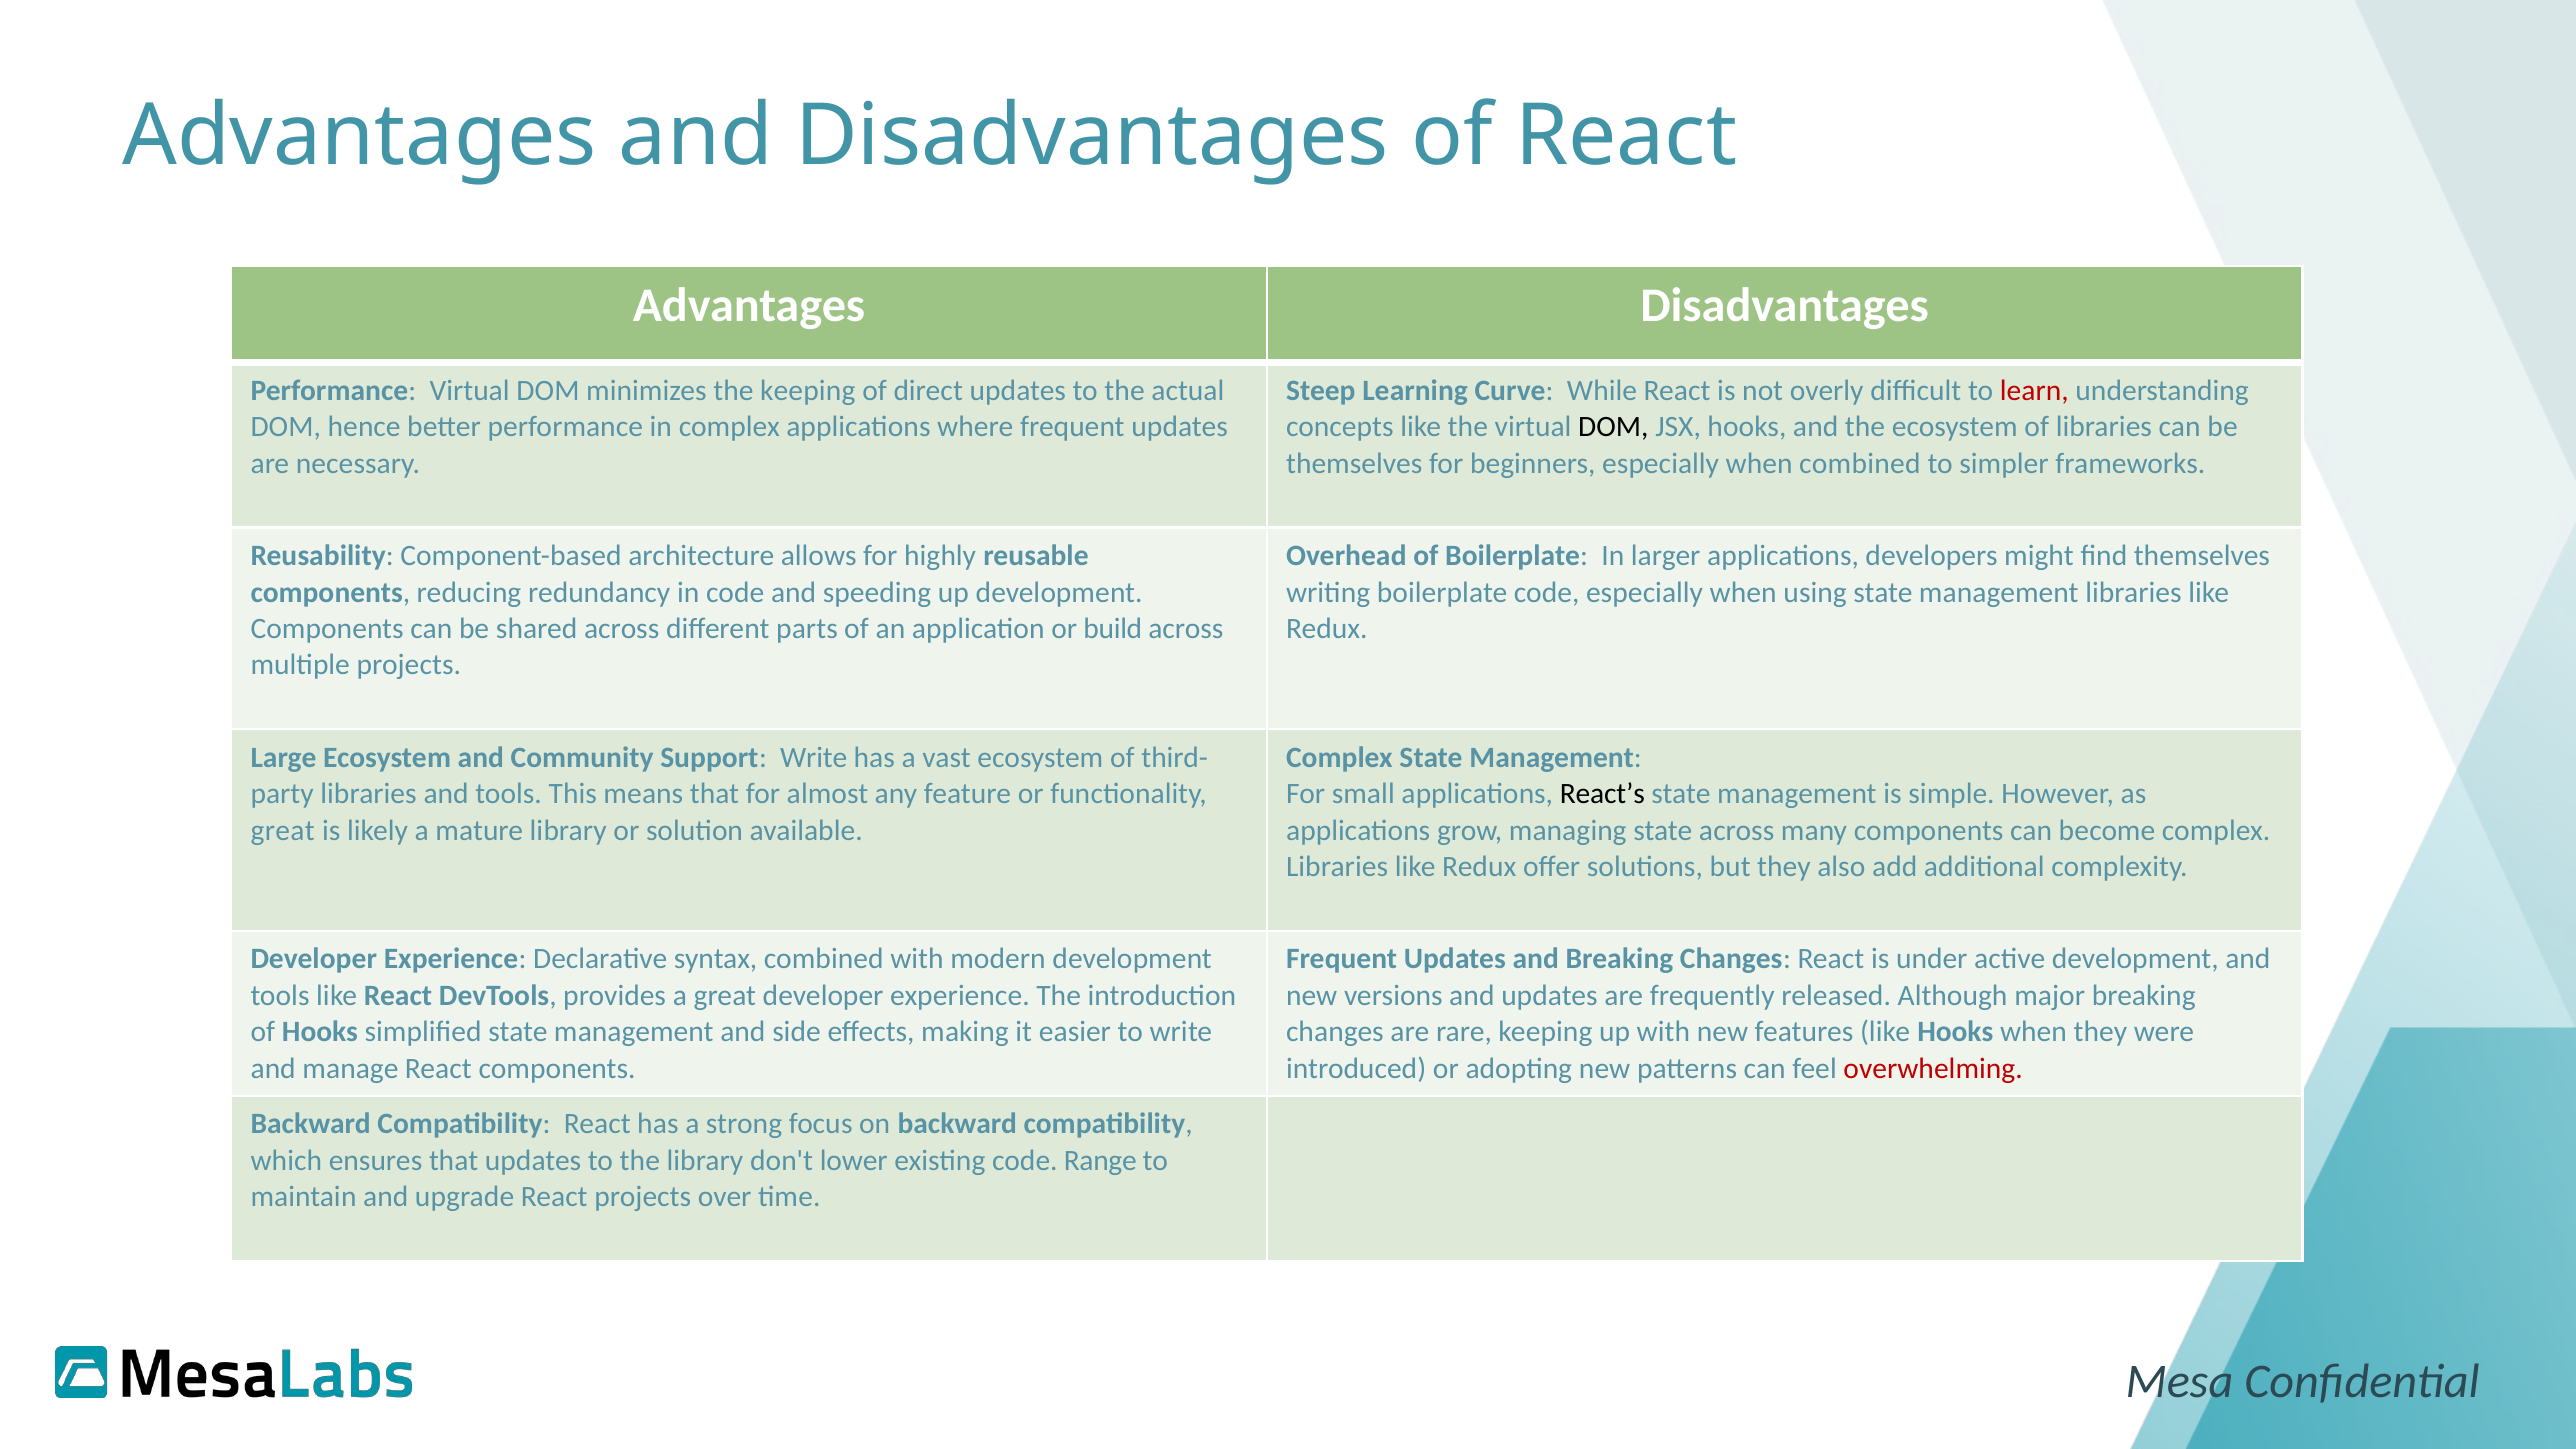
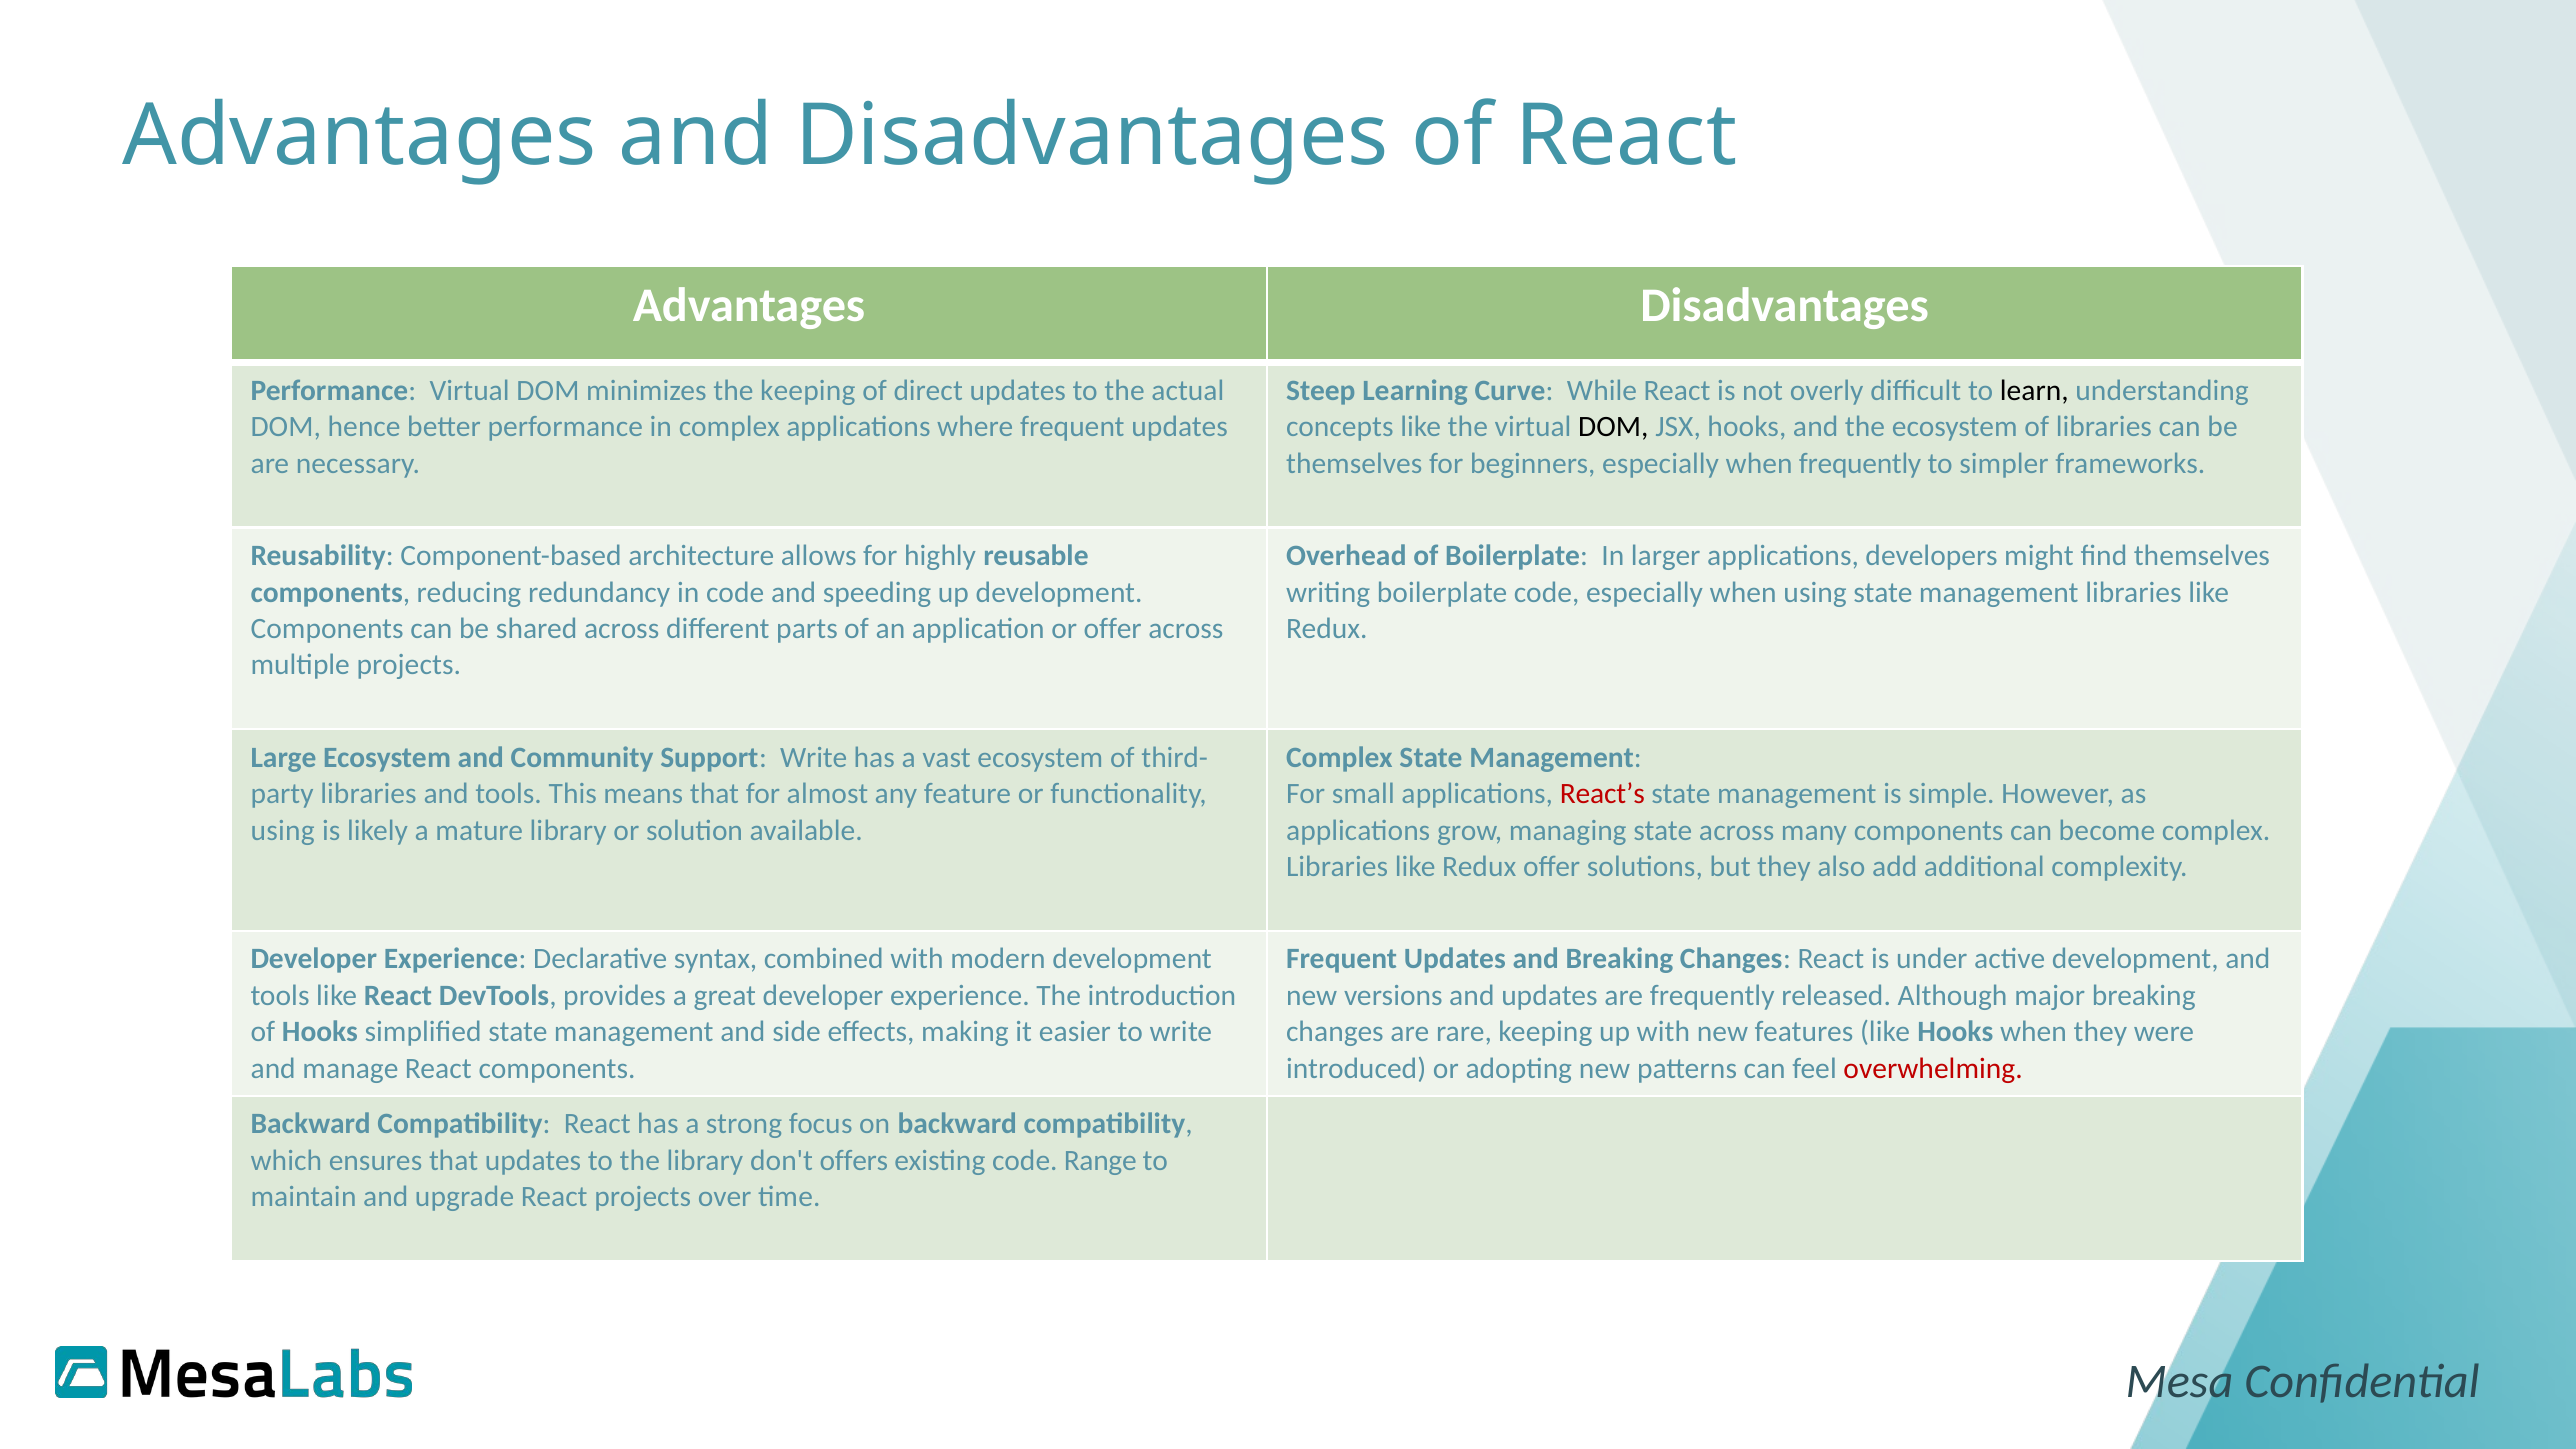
learn colour: red -> black (2034, 391)
when combined: combined -> frequently (1860, 464)
or build: build -> offer (1113, 629)
React’s colour: black -> red (1602, 794)
great: great -> using (283, 830)
lower: lower -> offers (854, 1161)
